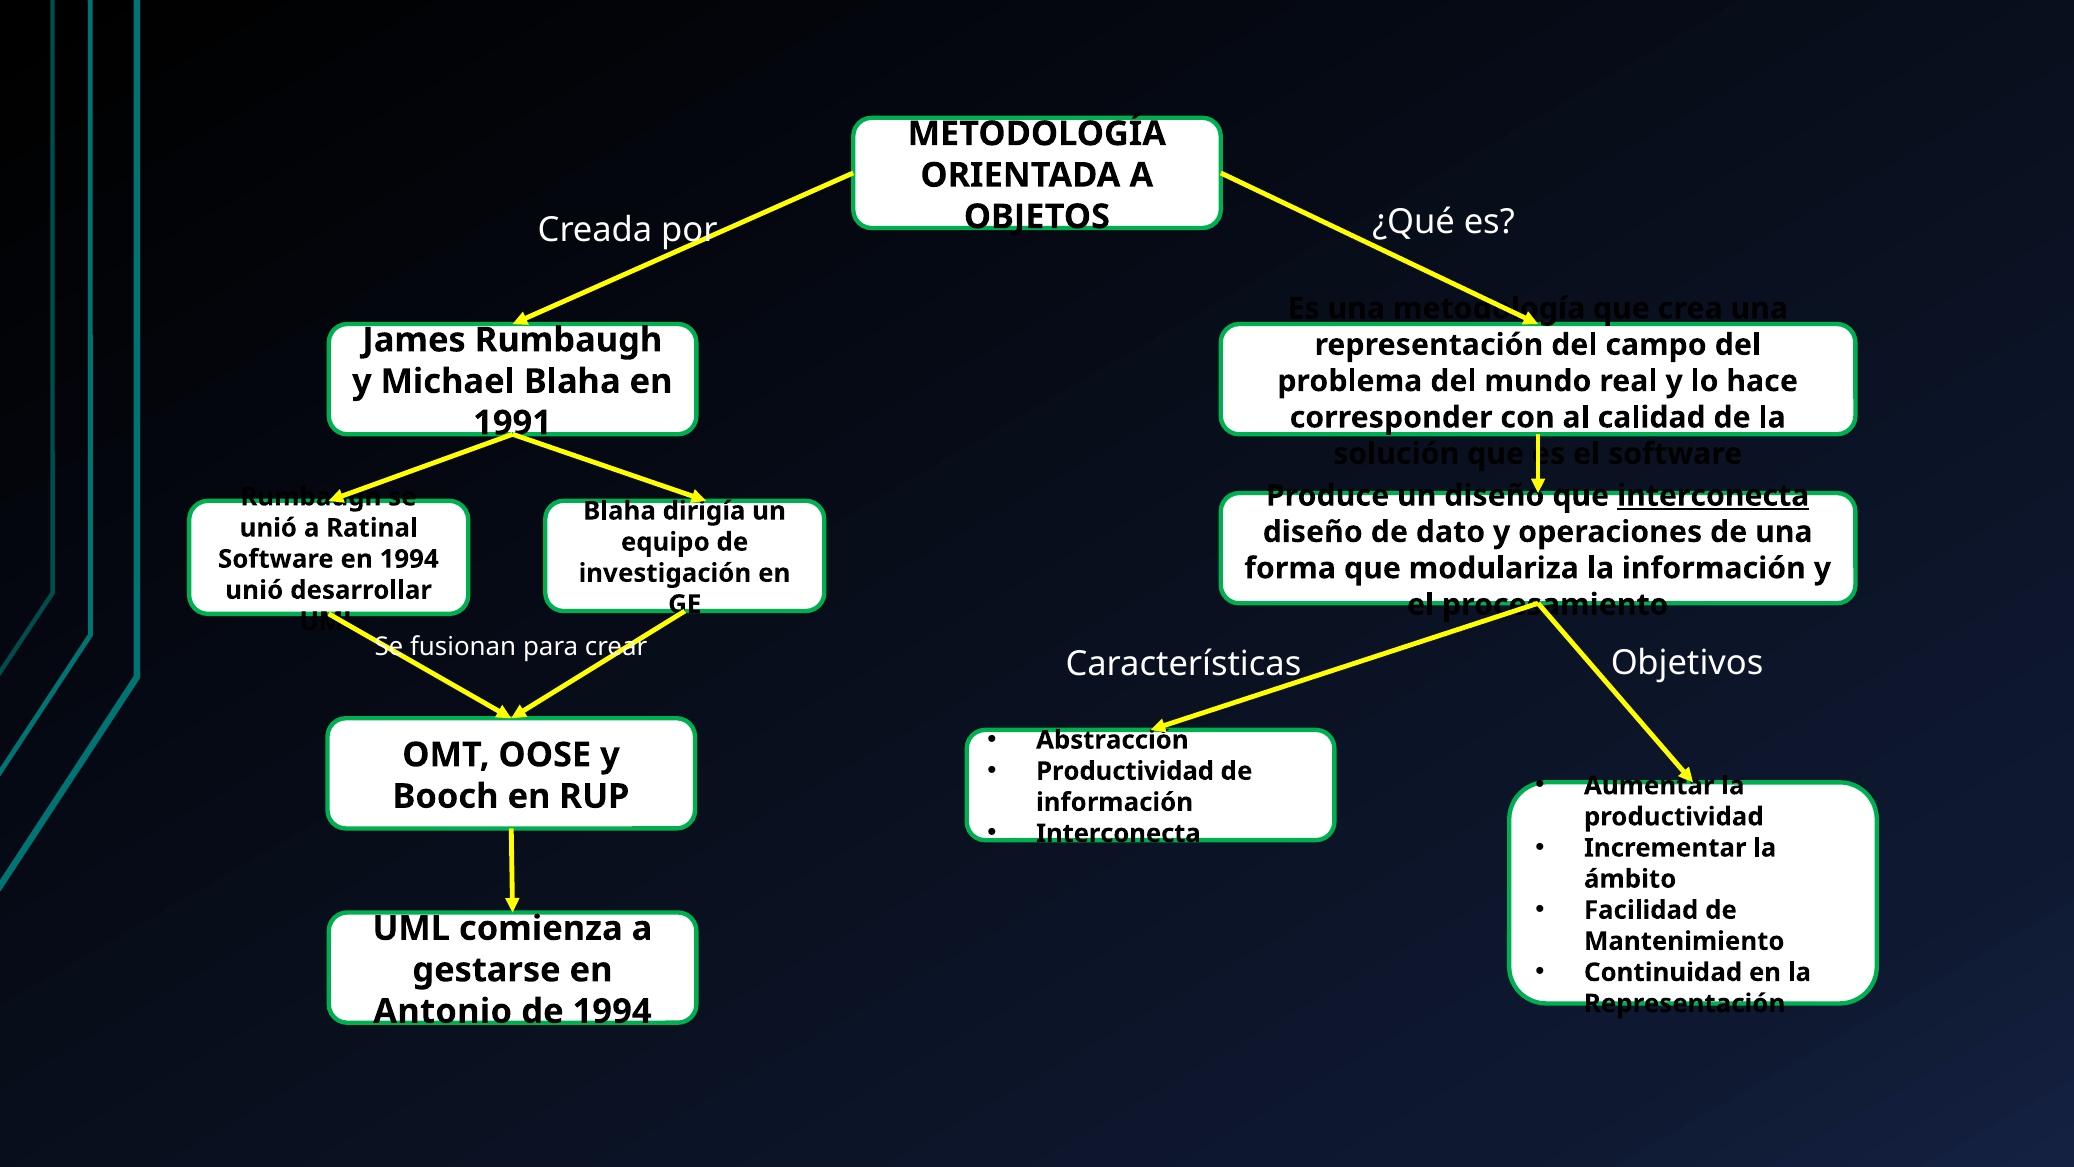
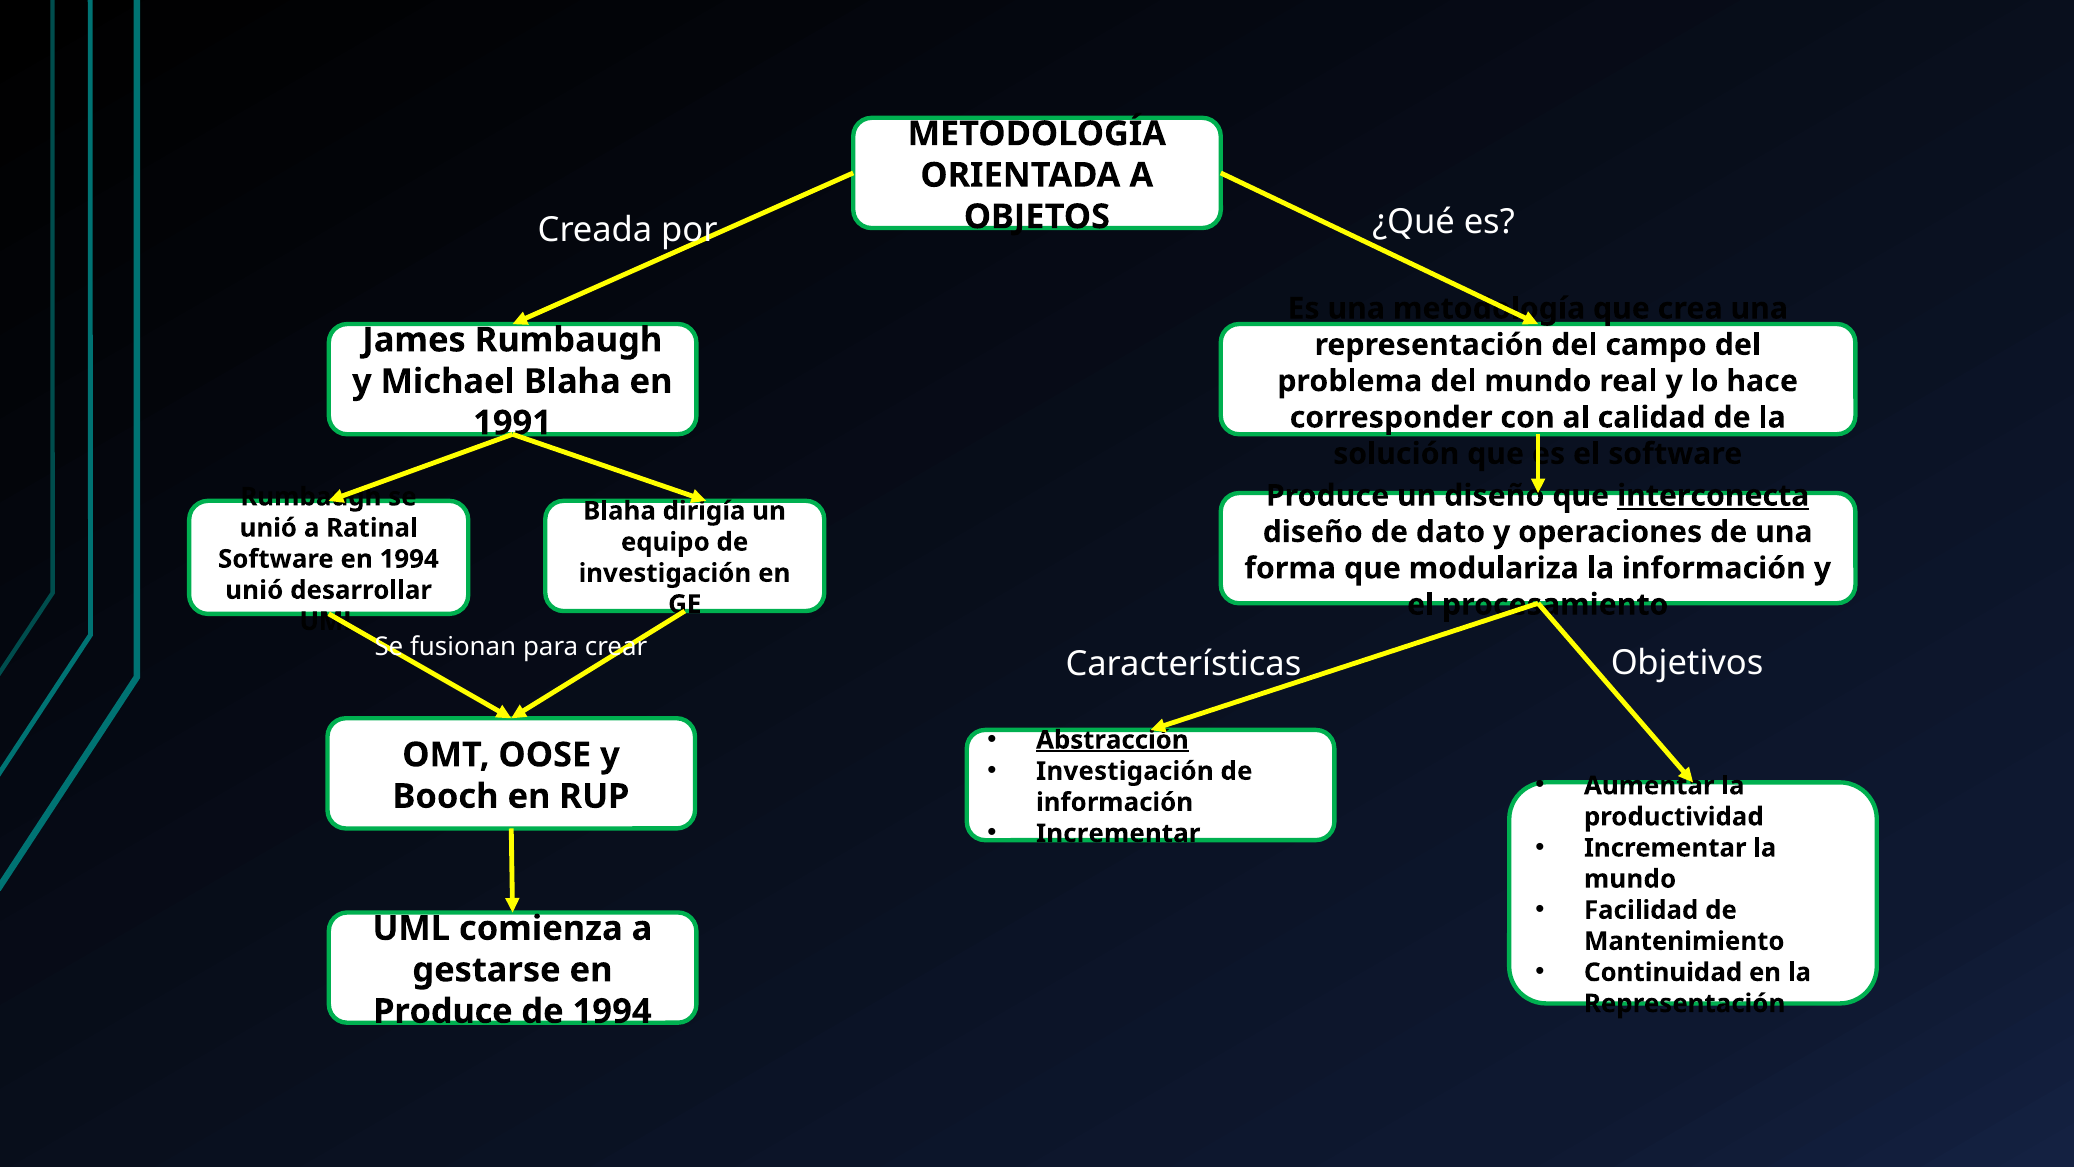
Abstracción underline: none -> present (1112, 740)
Productividad: Productividad -> Investigación (1125, 771)
Interconecta: Interconecta -> Incrementar (1118, 833)
ámbito: ámbito -> mundo (1630, 879)
Antonio: Antonio -> Produce (443, 1011)
